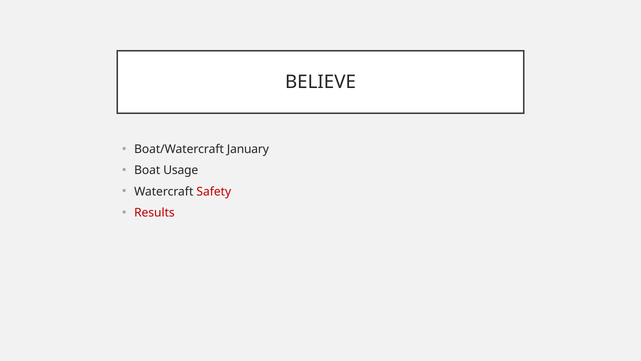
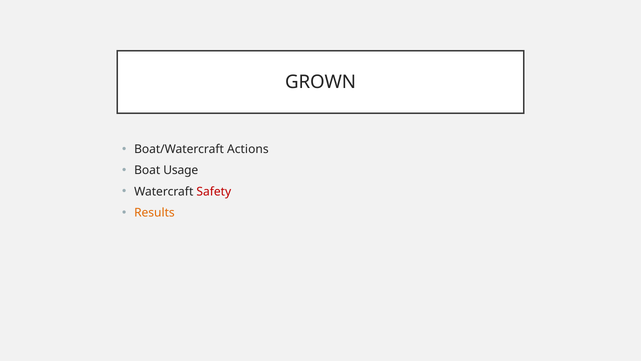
BELIEVE: BELIEVE -> GROWN (321, 82)
January: January -> Actions (248, 149)
Results colour: red -> orange (154, 212)
